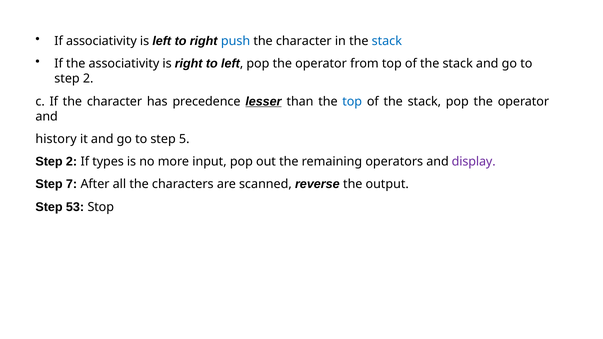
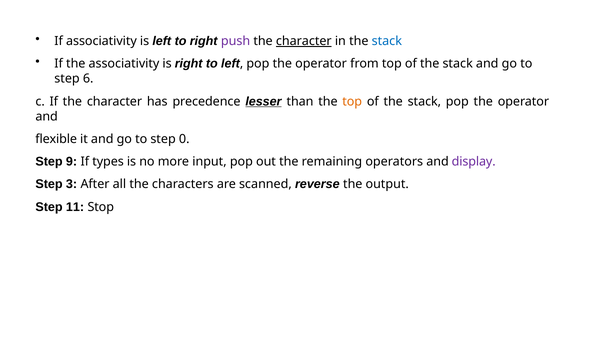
push colour: blue -> purple (236, 41)
character underline: none -> present (304, 41)
2: 2 -> 6 (88, 79)
top colour: blue -> orange (352, 101)
history: history -> flexible (56, 139)
5: 5 -> 0 (184, 139)
2: 2 -> 9 (72, 162)
7: 7 -> 3 (72, 184)
53: 53 -> 11 (75, 207)
